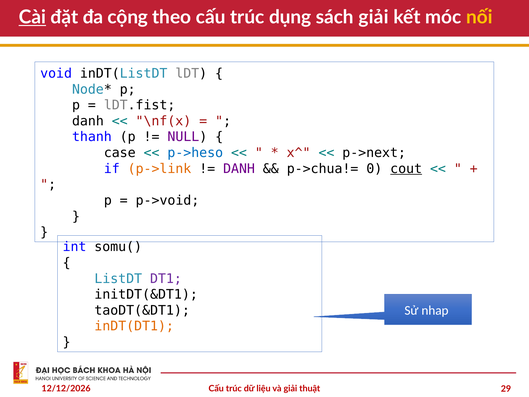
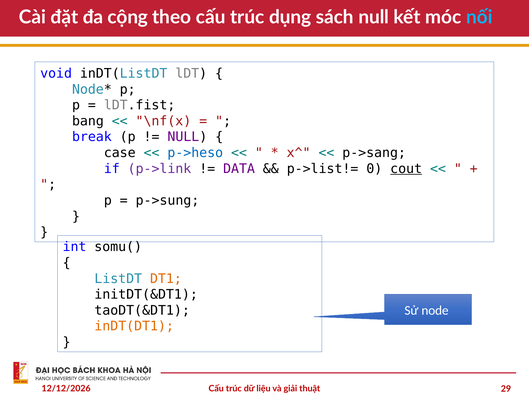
Cài underline: present -> none (32, 17)
sách giải: giải -> null (374, 17)
nối colour: yellow -> light blue (479, 17)
danh: danh -> bang (88, 121)
thanh: thanh -> break (92, 137)
p->next: p->next -> p->sang (374, 153)
p->link colour: orange -> purple (159, 169)
DANH: DANH -> DATA (239, 169)
p->chua!=: p->chua!= -> p->list!= (323, 169)
p->void: p->void -> p->sung (167, 200)
DT1 colour: purple -> orange (166, 278)
nhap: nhap -> node (435, 310)
